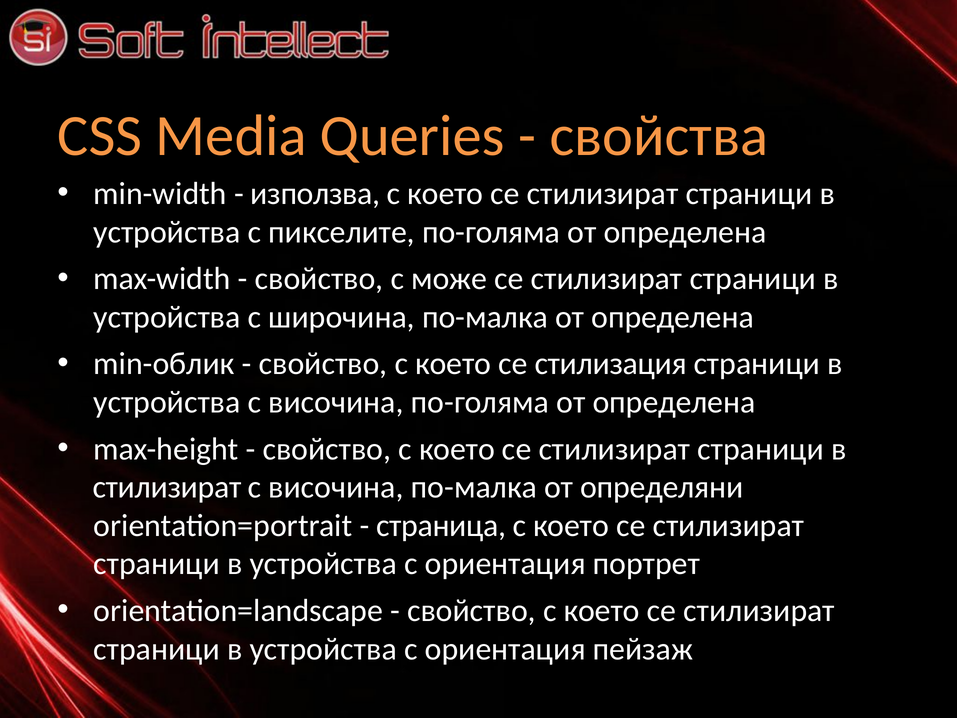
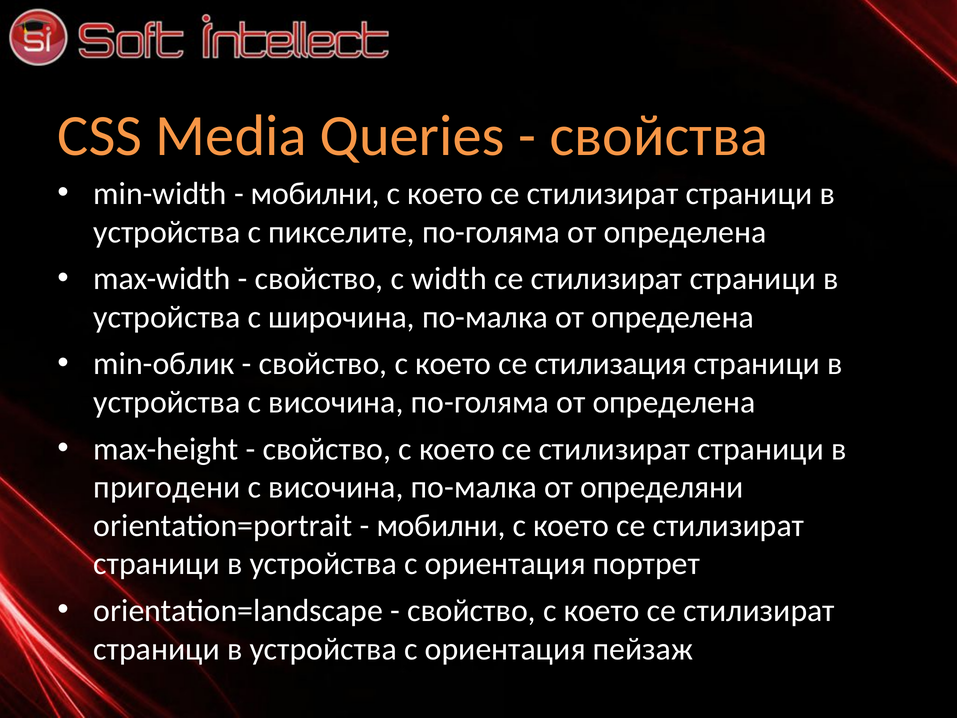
използва: използва -> мобилни (315, 194)
може: може -> width (449, 279)
стилизират: стилизират -> пригодени (167, 487)
страница: страница -> мобилни (441, 525)
